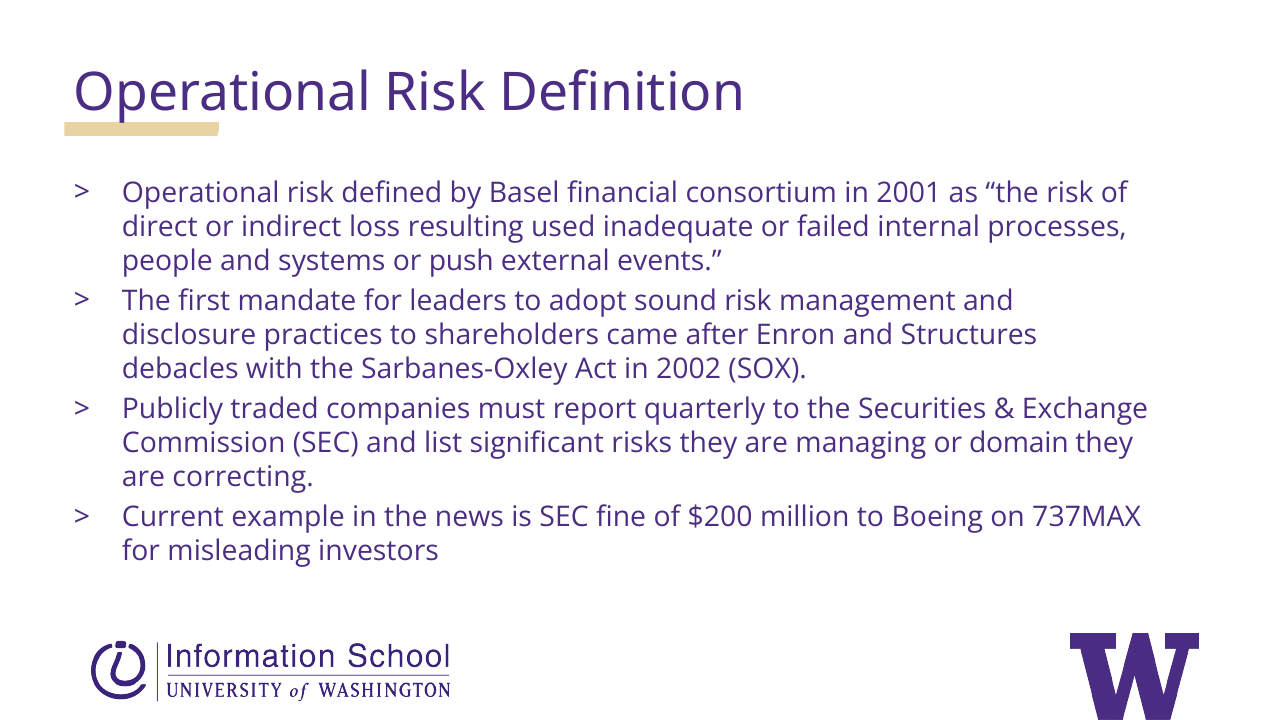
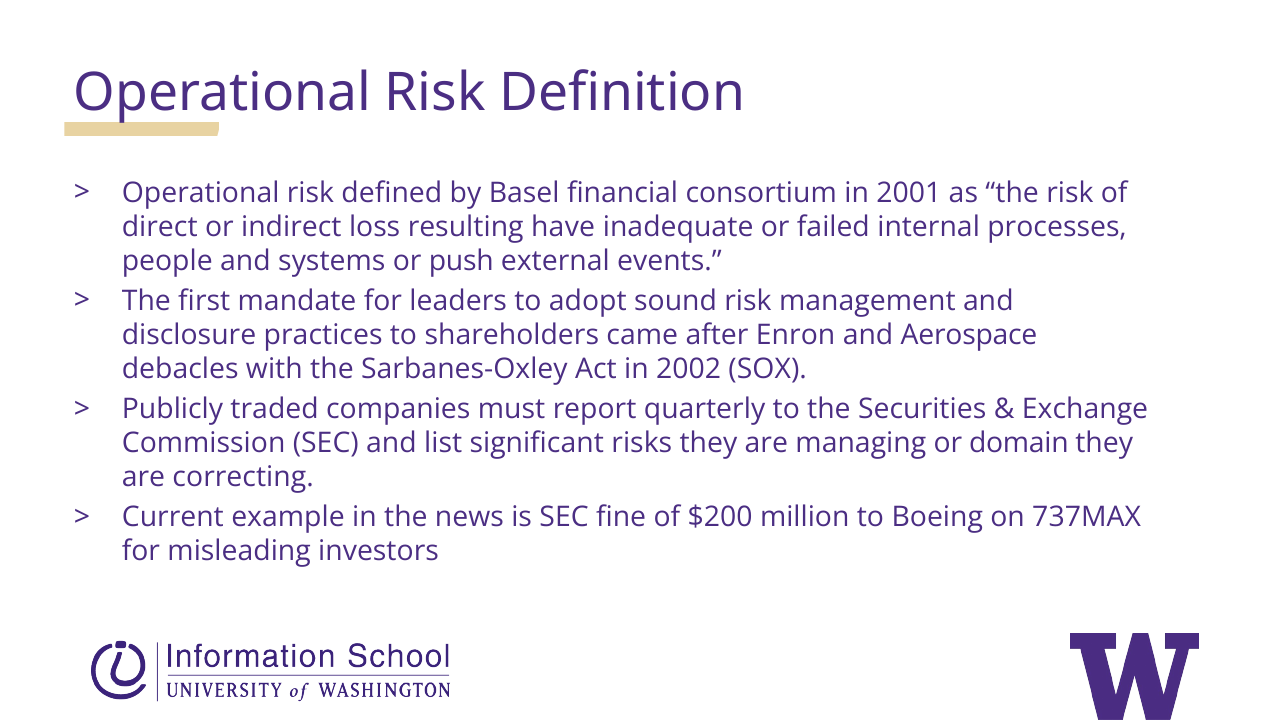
used: used -> have (563, 227)
Structures: Structures -> Aerospace (969, 335)
